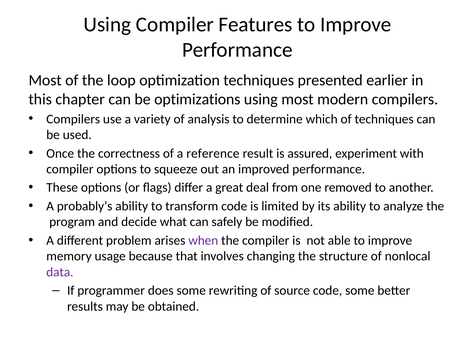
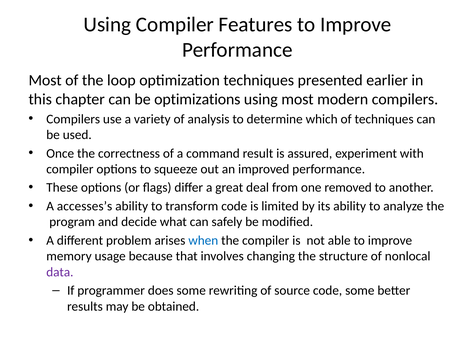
reference: reference -> command (213, 153)
probably’s: probably’s -> accesses’s (85, 206)
when colour: purple -> blue (203, 241)
